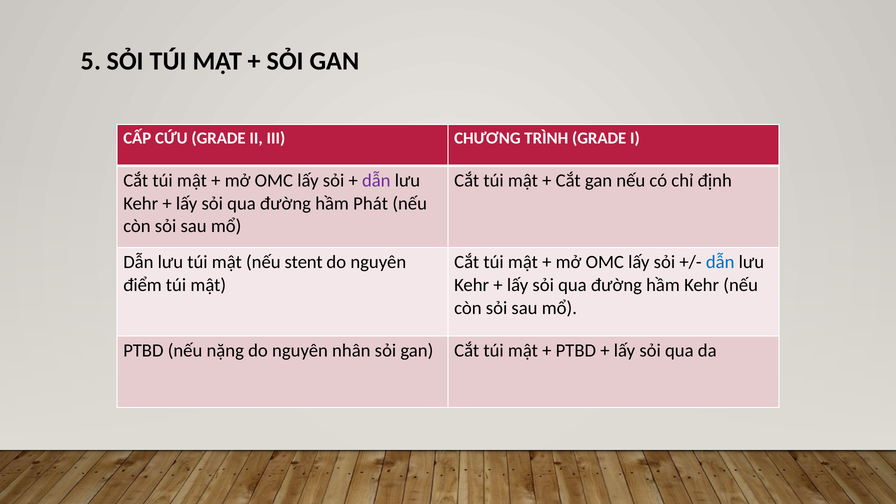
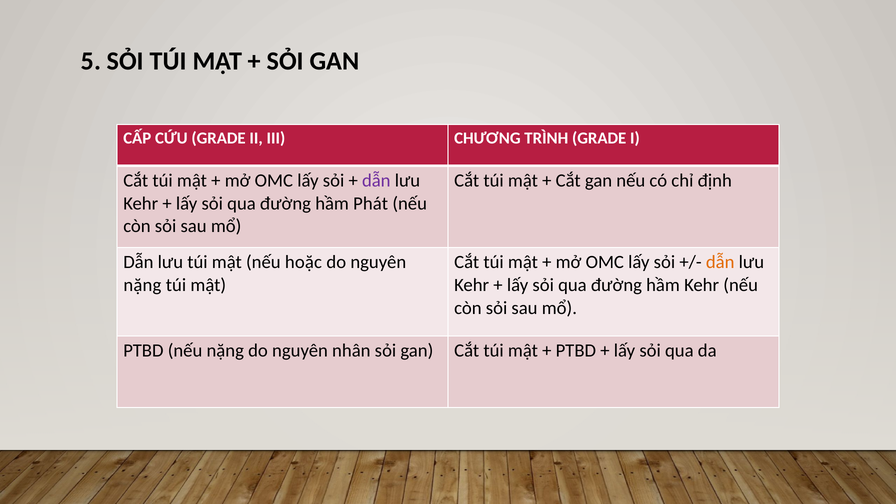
stent: stent -> hoặc (303, 262)
dẫn colour: blue -> orange (720, 262)
điểm: điểm -> nặng (142, 285)
